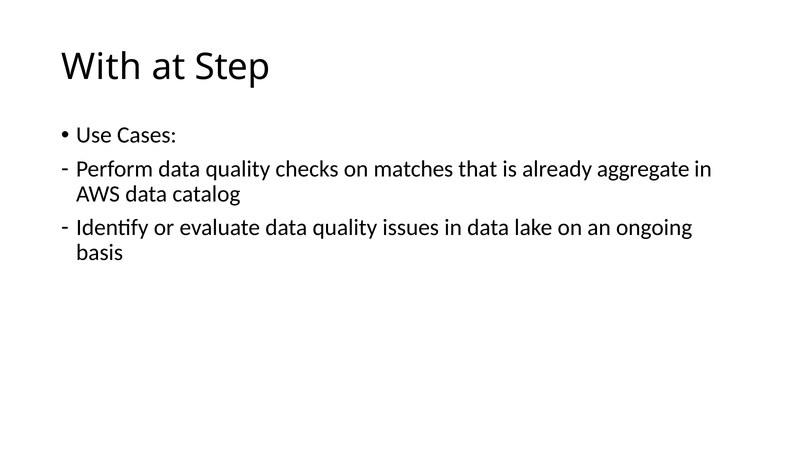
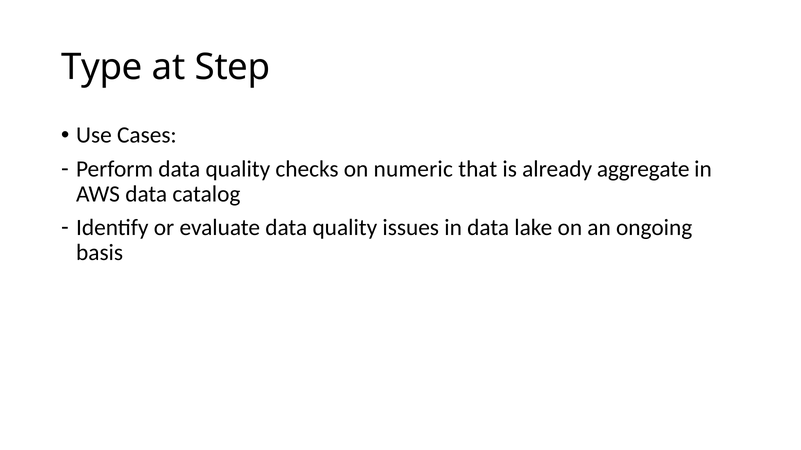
With: With -> Type (102, 67)
matches: matches -> numeric (413, 169)
